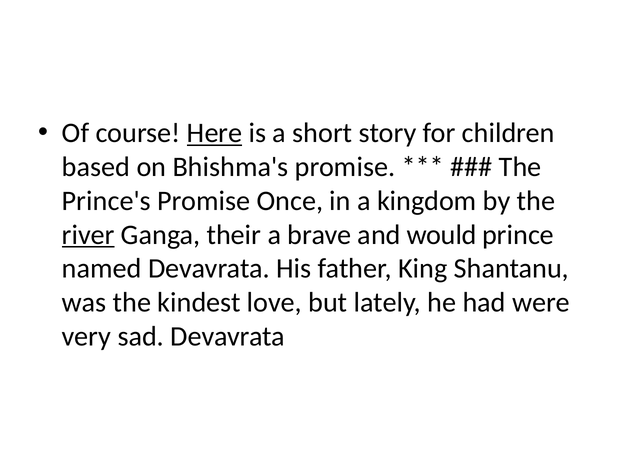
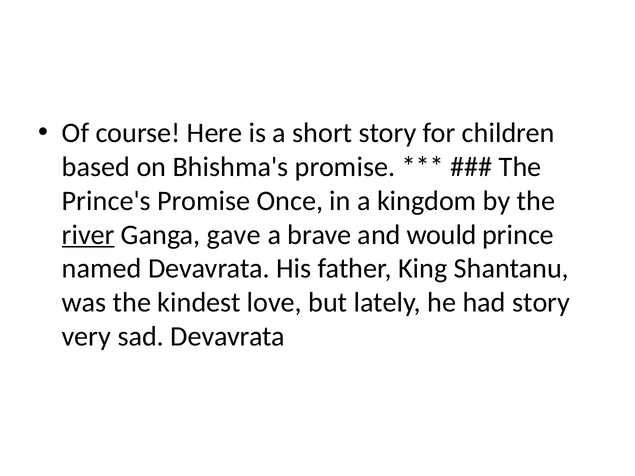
Here underline: present -> none (215, 133)
their: their -> gave (234, 235)
had were: were -> story (541, 303)
